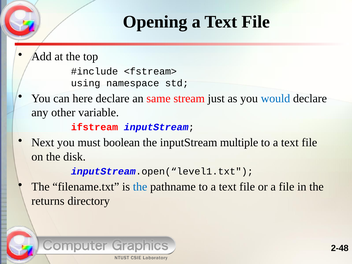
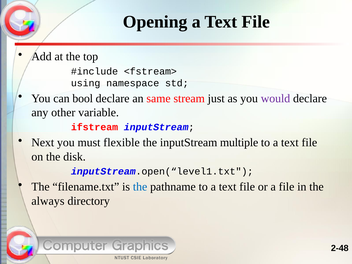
here: here -> bool (83, 98)
would colour: blue -> purple (275, 98)
boolean: boolean -> flexible (122, 143)
returns: returns -> always (48, 201)
